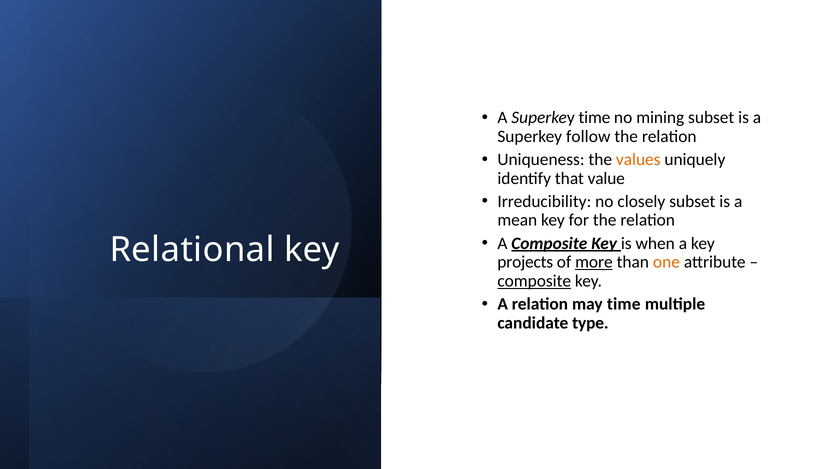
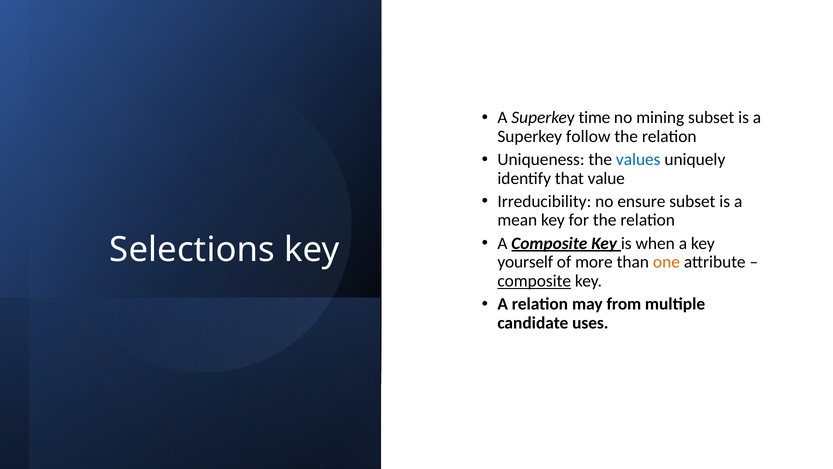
values colour: orange -> blue (638, 159)
closely: closely -> ensure (641, 201)
Relational: Relational -> Selections (192, 249)
projects: projects -> yourself (525, 262)
more underline: present -> none (594, 262)
may time: time -> from (624, 304)
type: type -> uses (590, 323)
